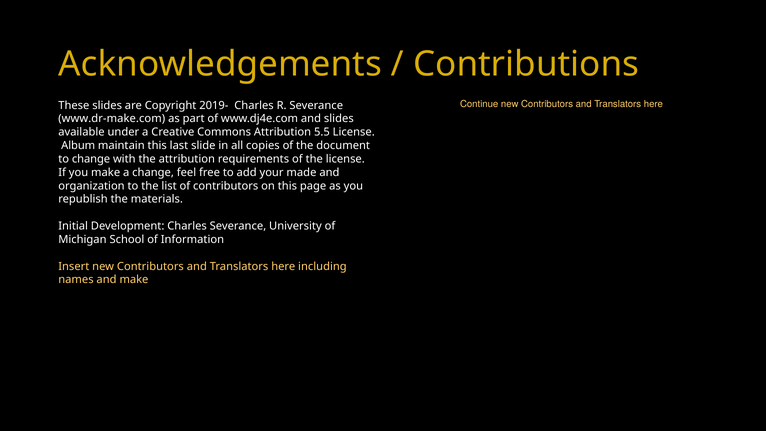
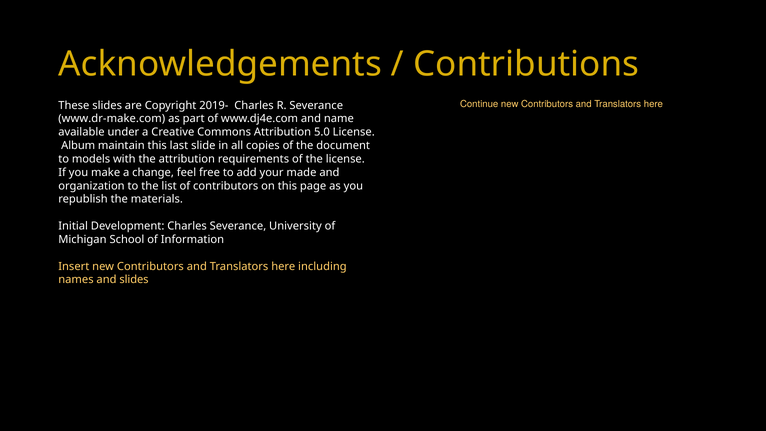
and slides: slides -> name (339, 119)
5.5: 5.5 -> 5.0 (322, 132)
to change: change -> models (91, 159)
and make: make -> slides (134, 280)
